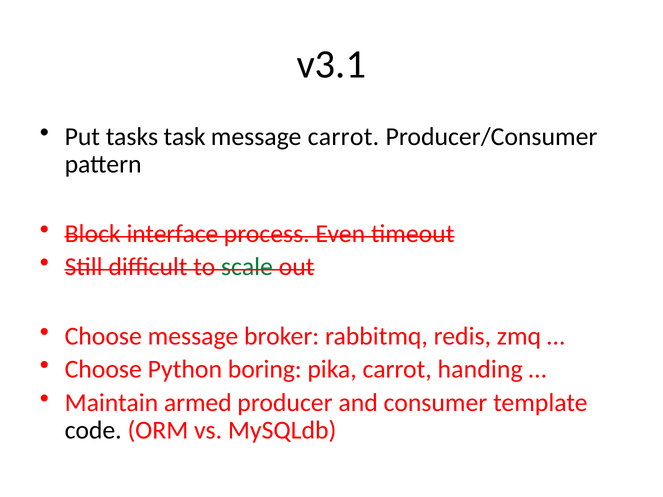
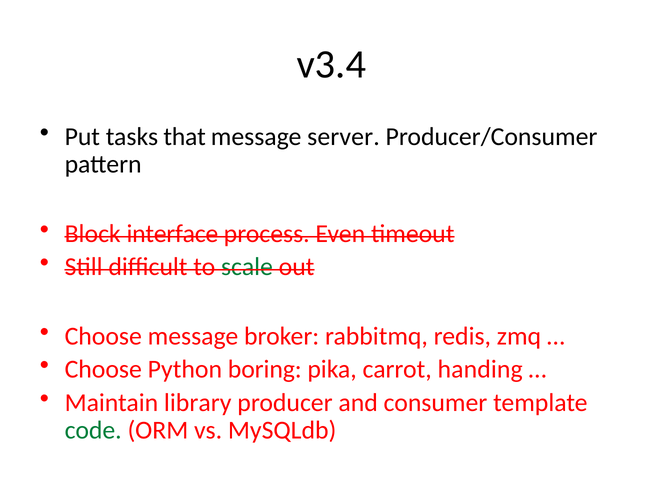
v3.1: v3.1 -> v3.4 (331, 64)
task: task -> that (185, 137)
message carrot: carrot -> server (343, 137)
armed: armed -> library (198, 403)
code colour: black -> green (93, 431)
